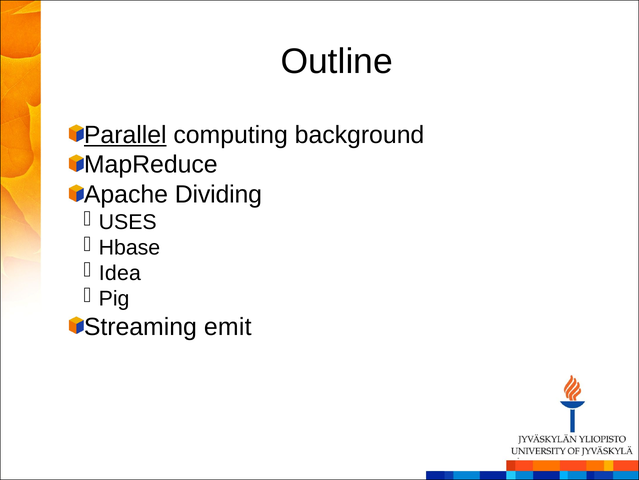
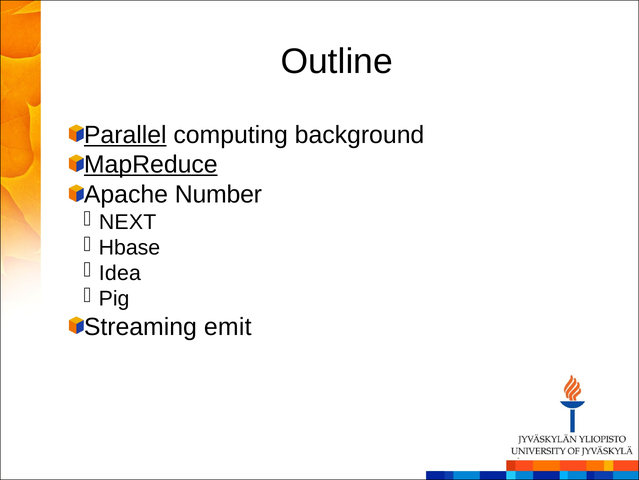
MapReduce underline: none -> present (151, 164)
Dividing: Dividing -> Number (218, 194)
USES: USES -> NEXT (128, 222)
